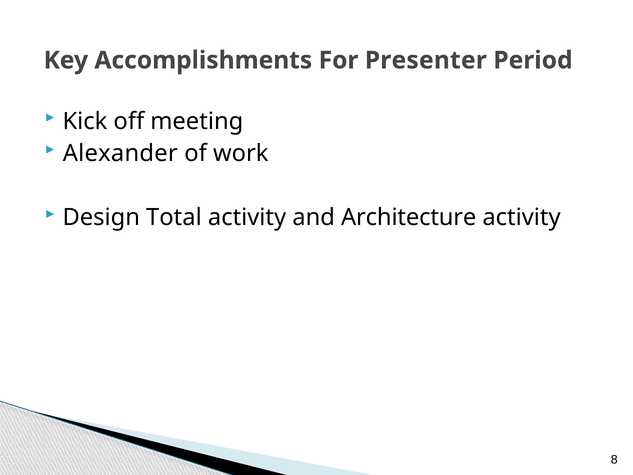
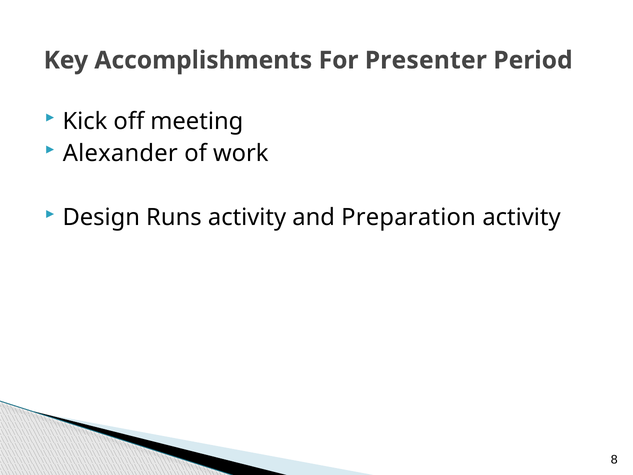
Total: Total -> Runs (174, 217)
Architecture: Architecture -> Preparation (409, 217)
